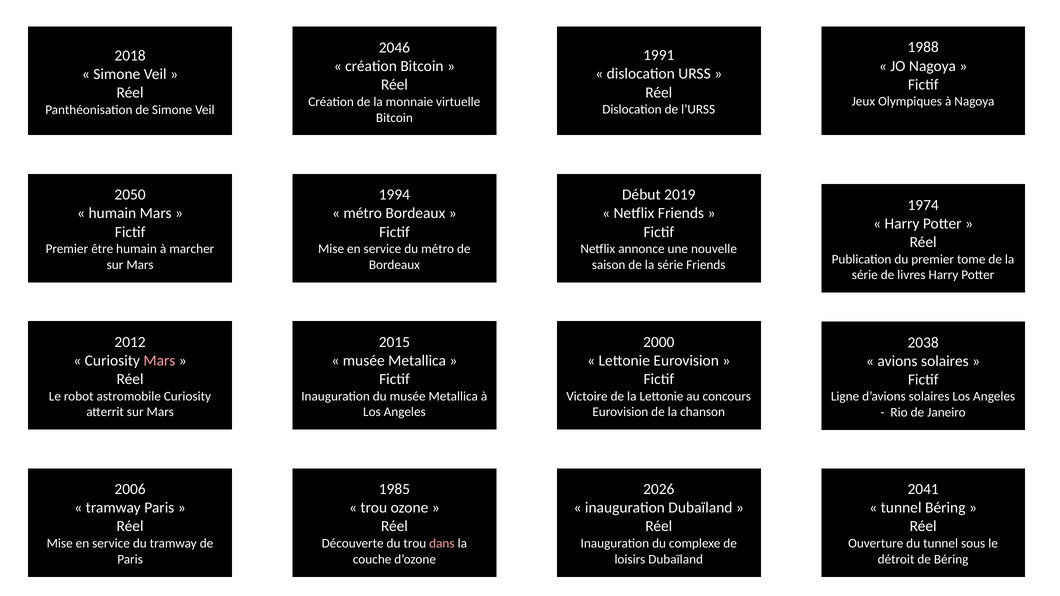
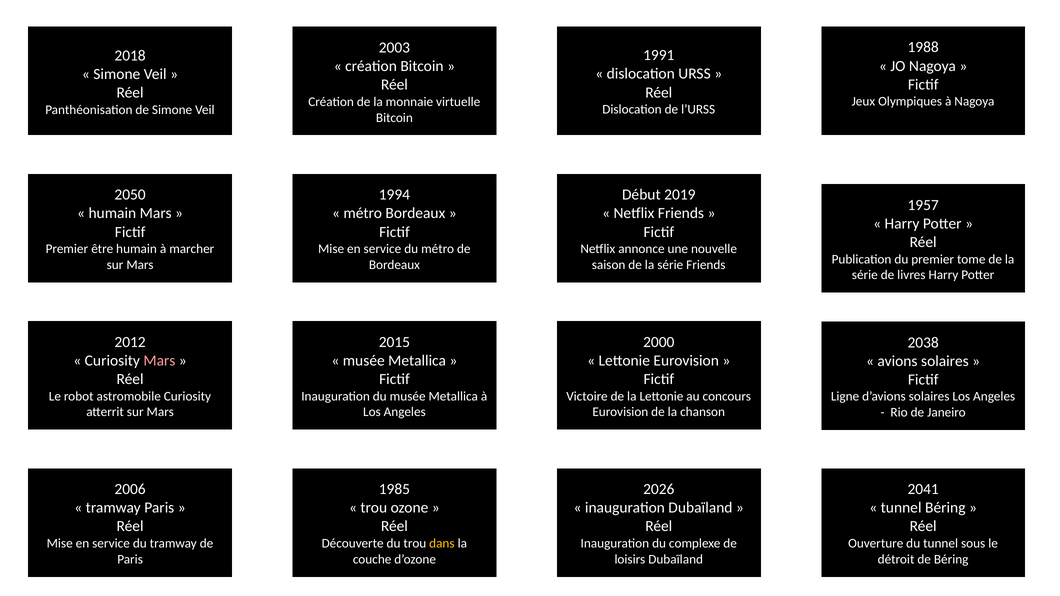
2046: 2046 -> 2003 (394, 48)
1974: 1974 -> 1957 (923, 205)
dans colour: pink -> yellow (442, 544)
